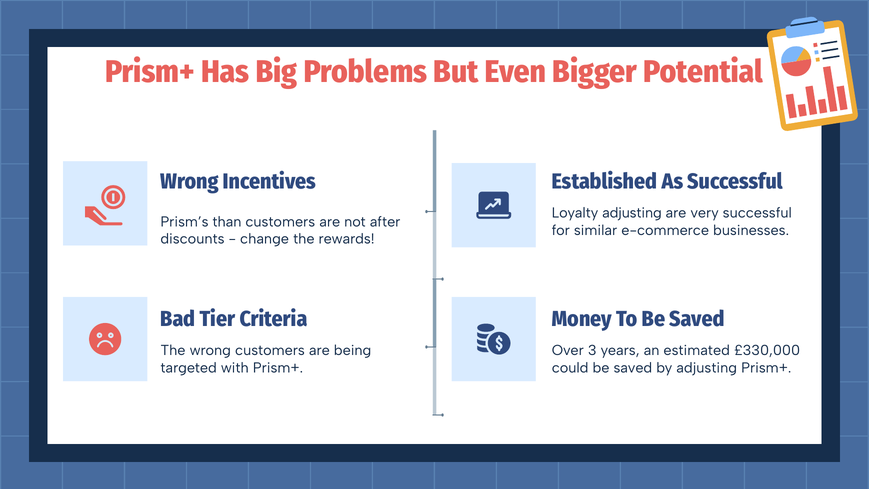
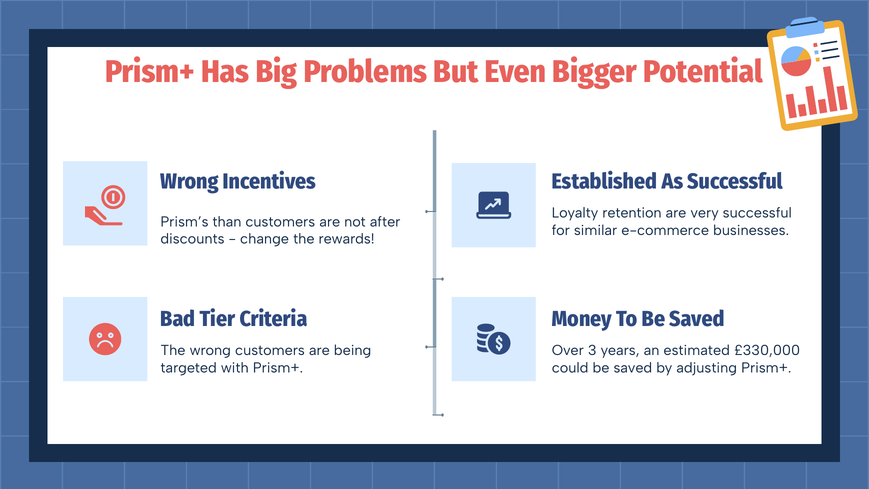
Loyalty adjusting: adjusting -> retention (632, 213)
